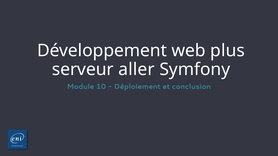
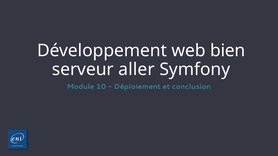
plus: plus -> bien (228, 51)
